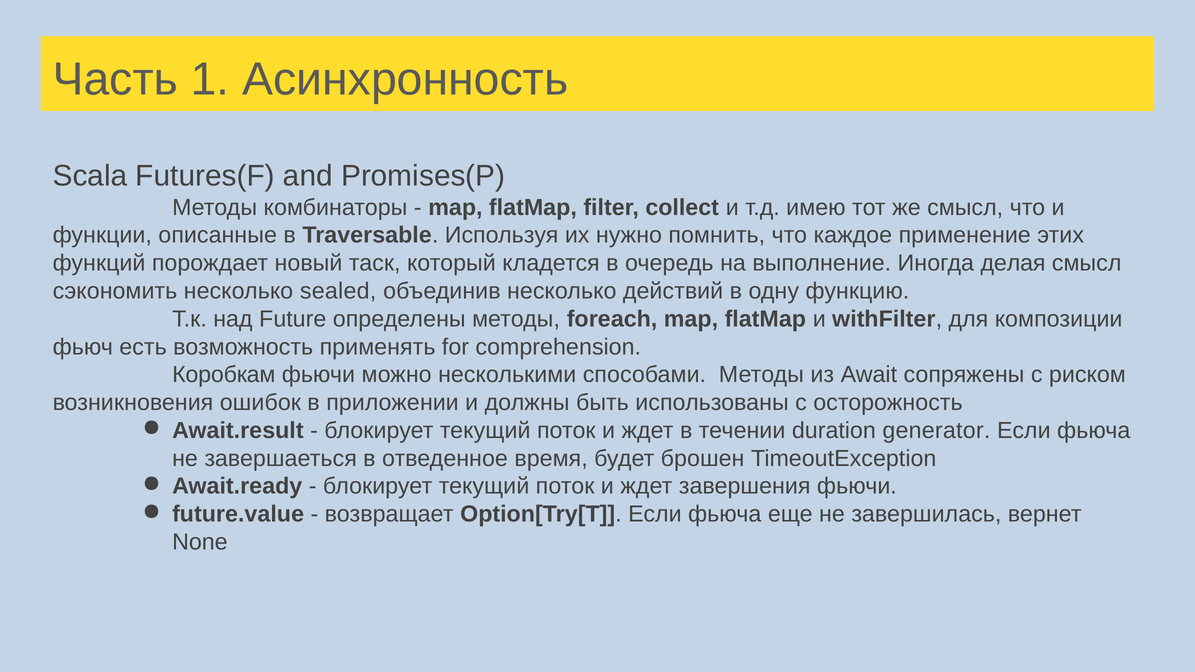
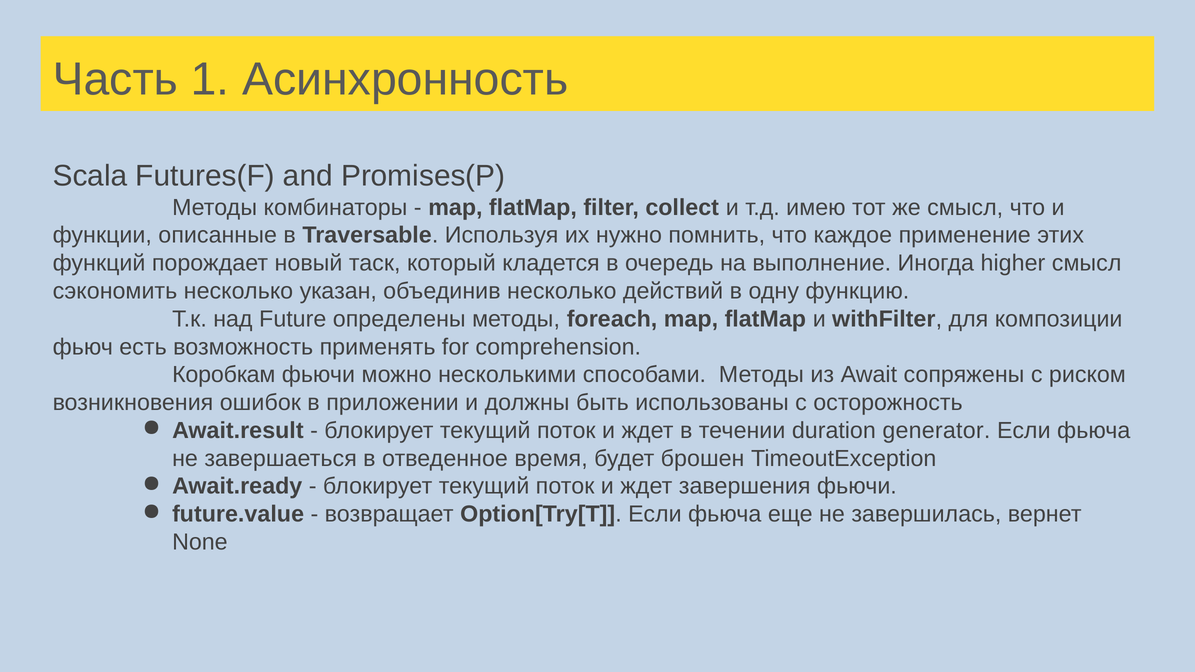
делая: делая -> higher (1013, 263)
sealed: sealed -> указан (338, 291)
